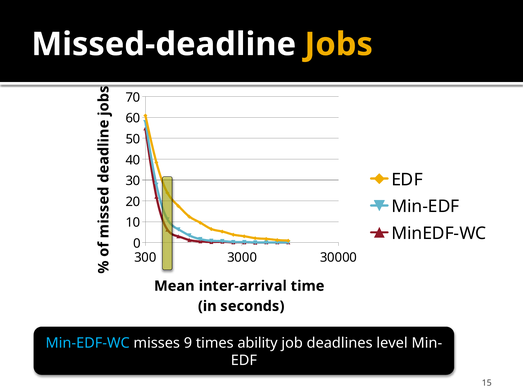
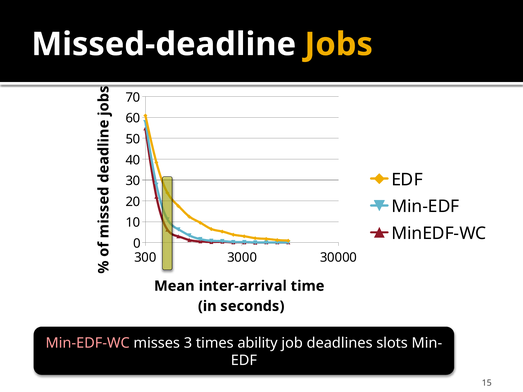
Min-EDF-WC colour: light blue -> pink (88, 343)
9: 9 -> 3 (188, 343)
level: level -> slots (392, 343)
